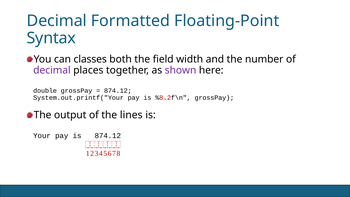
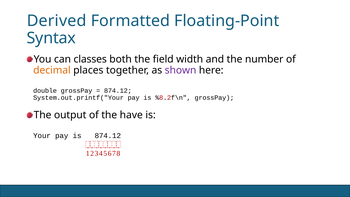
Decimal: Decimal -> Derived (57, 21)
decimal colour: purple -> orange (52, 70)
lines: lines -> have (131, 115)
